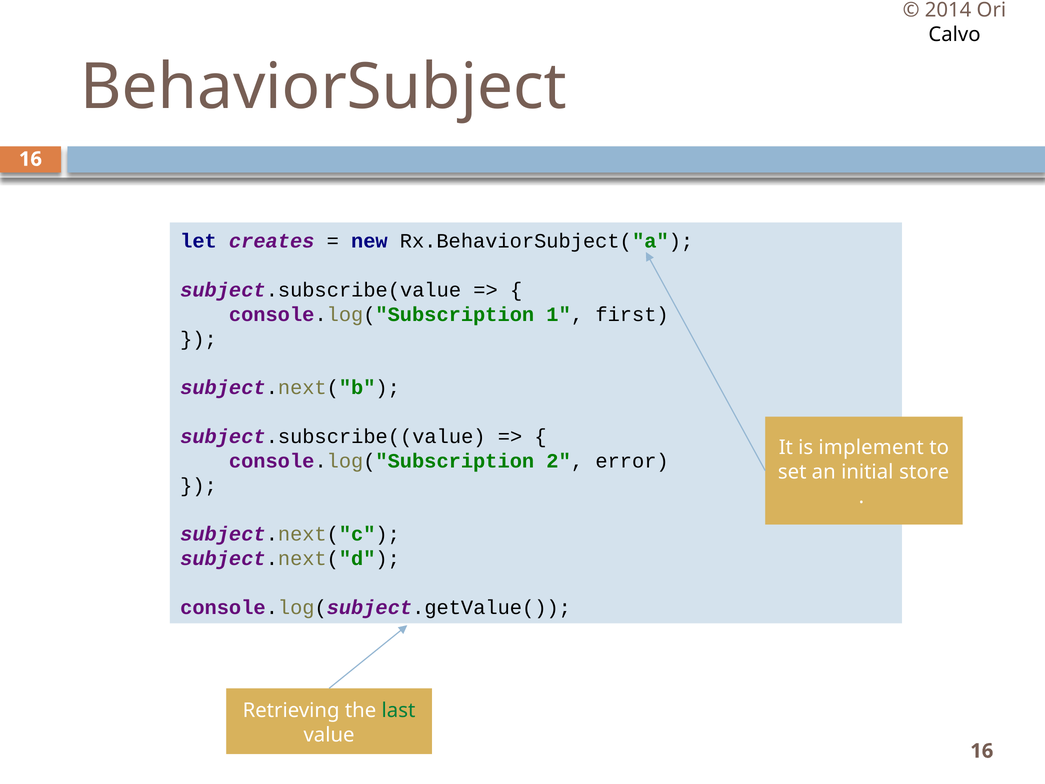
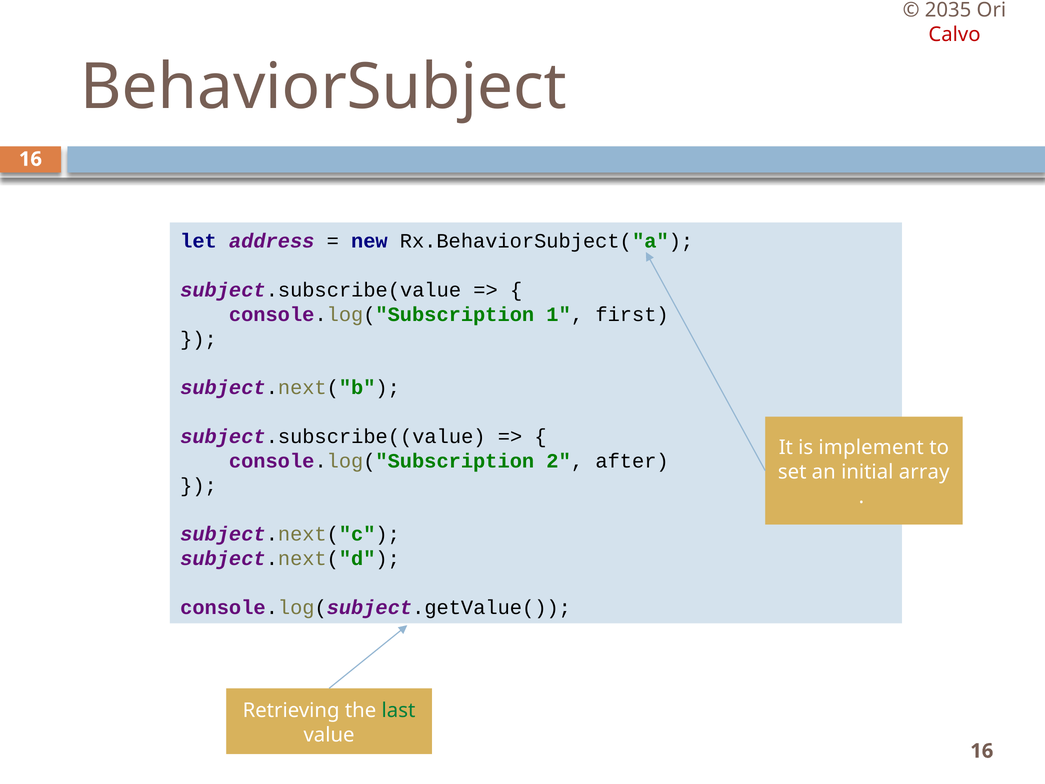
2014: 2014 -> 2035 (948, 10)
Calvo colour: black -> red (955, 34)
creates: creates -> address (272, 241)
error: error -> after (632, 461)
store: store -> array (924, 472)
